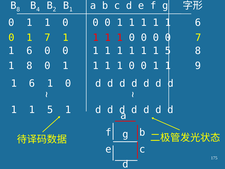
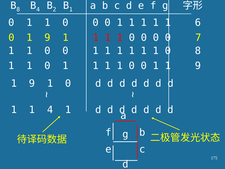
0 1 7: 7 -> 9 (47, 37)
6: 6 -> 1 (29, 51)
5: 5 -> 0 (168, 51)
8: 8 -> 1 (29, 66)
6: 6 -> 9 (32, 83)
5: 5 -> 4 (50, 110)
